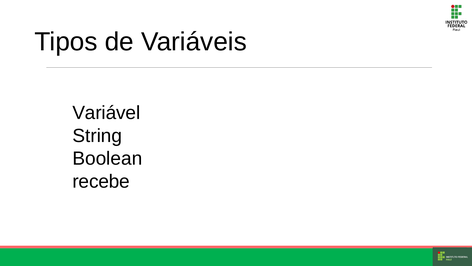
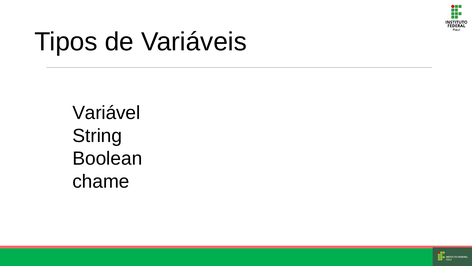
recebe: recebe -> chame (101, 181)
